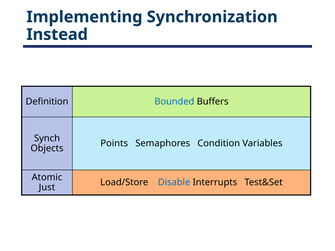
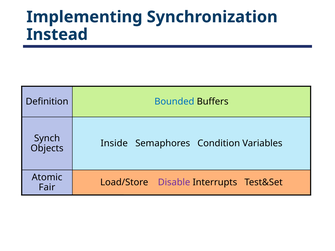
Points: Points -> Inside (114, 144)
Disable colour: blue -> purple (174, 183)
Just: Just -> Fair (47, 188)
